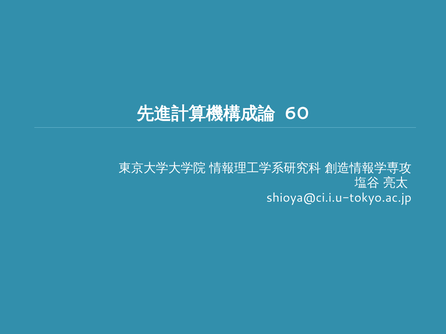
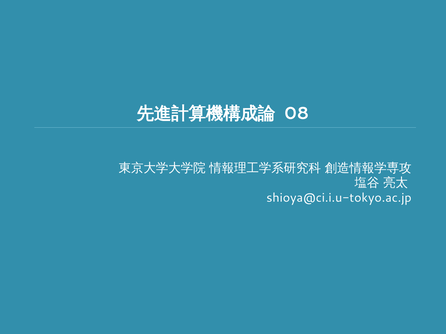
60: 60 -> 08 (297, 114)
